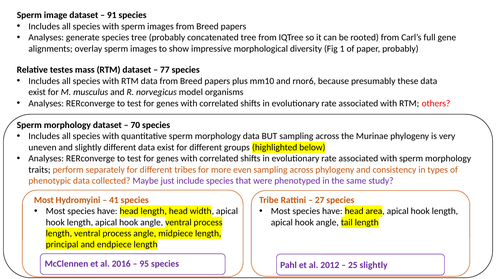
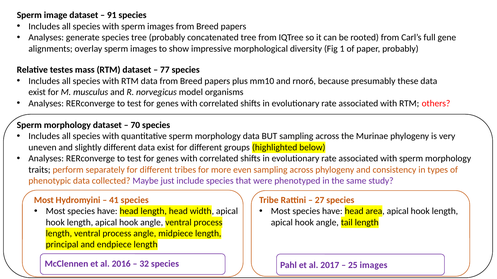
95: 95 -> 32 (144, 264)
2012: 2012 -> 2017 (330, 265)
25 slightly: slightly -> images (374, 265)
